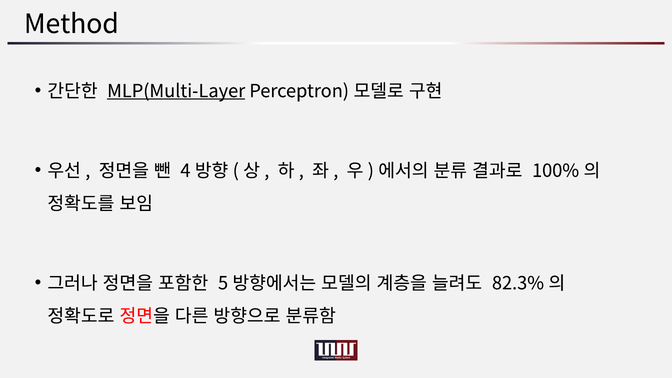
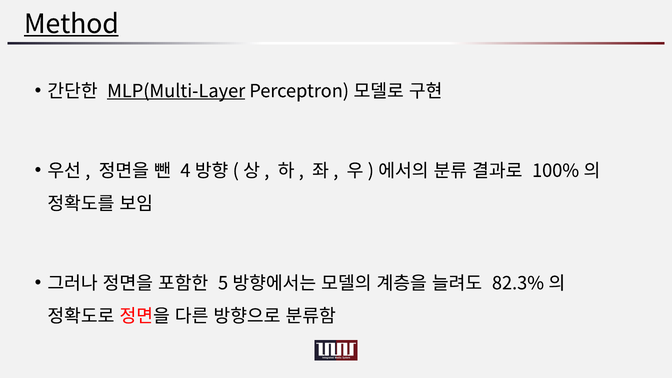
Method underline: none -> present (71, 24)
